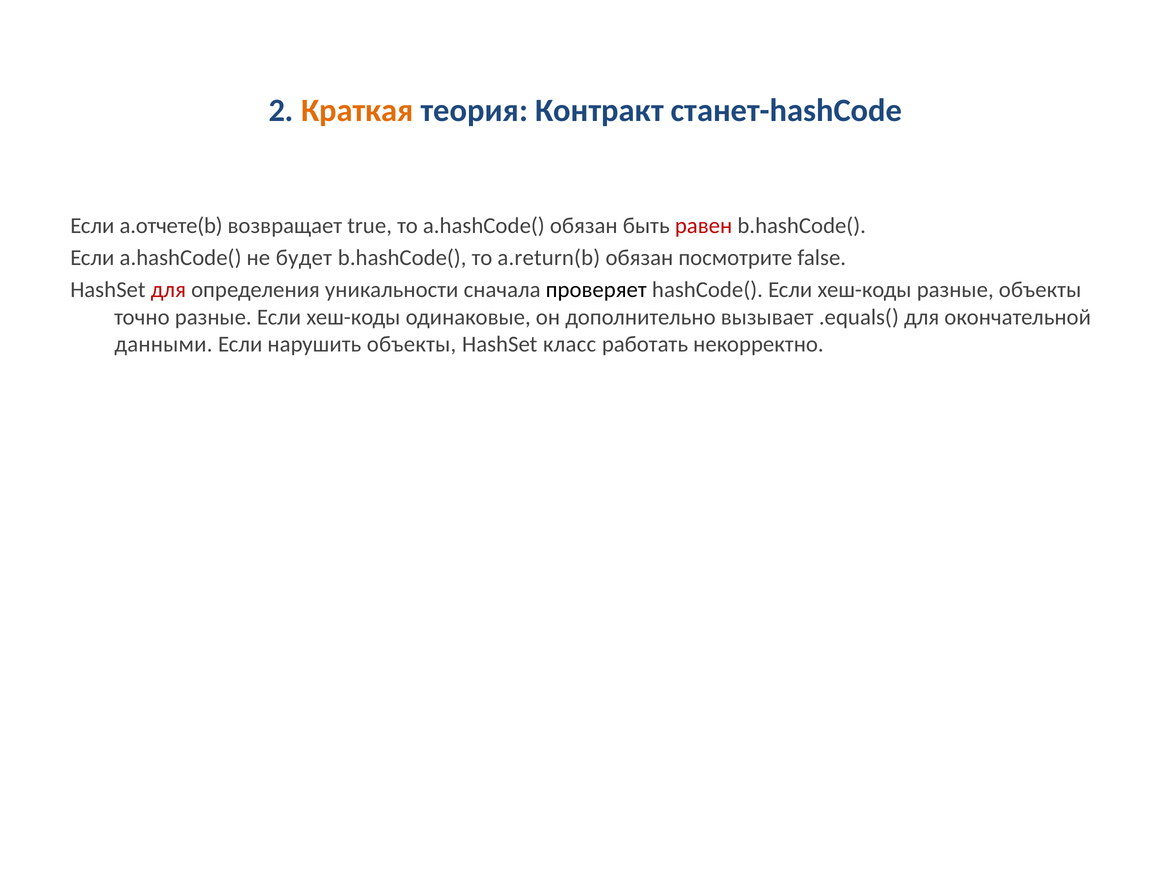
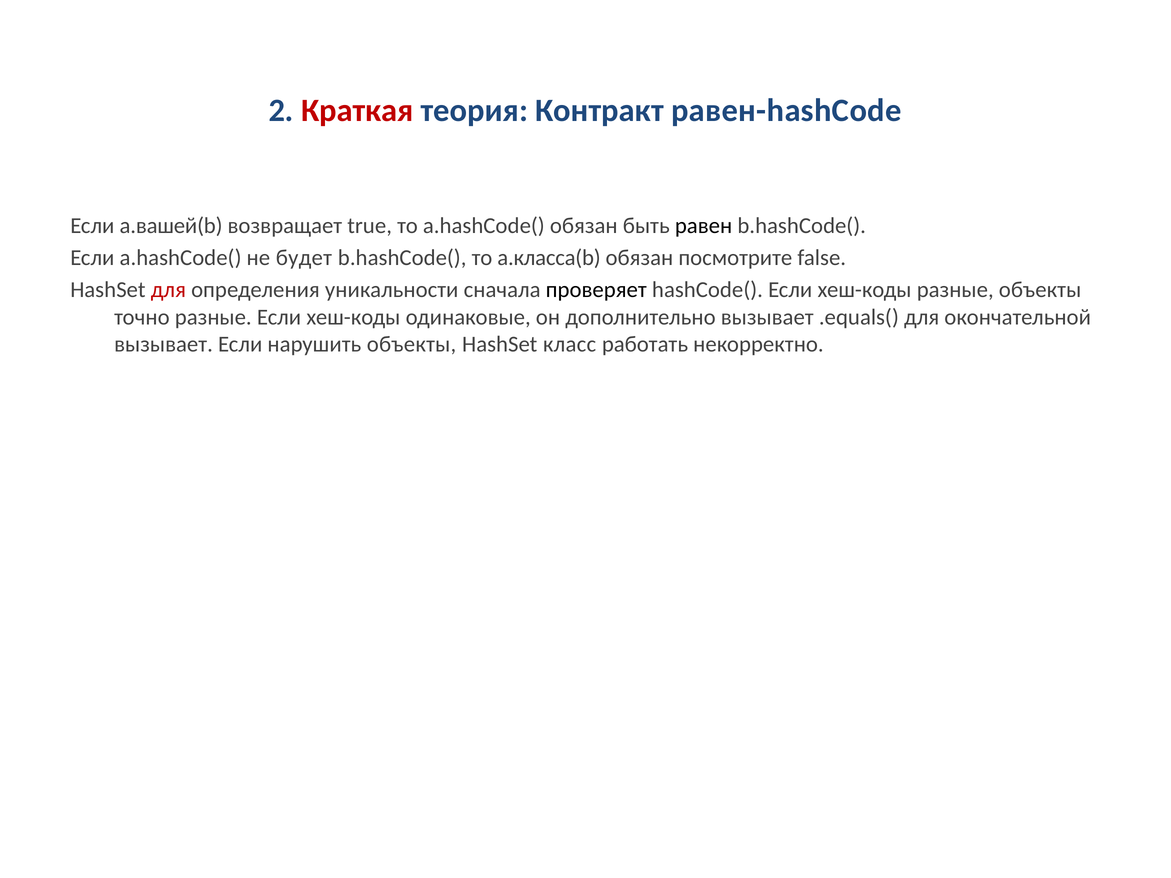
Краткая colour: orange -> red (357, 111)
станет-hashCode: станет-hashCode -> равен-hashCode (786, 111)
a.отчете(b: a.отчете(b -> a.вашей(b (171, 226)
равен colour: red -> black (704, 226)
a.return(b: a.return(b -> a.класса(b (549, 258)
данными: данными -> вызывает (164, 345)
